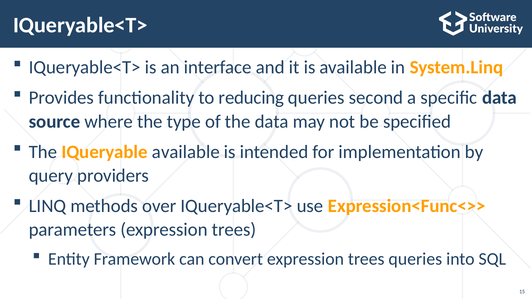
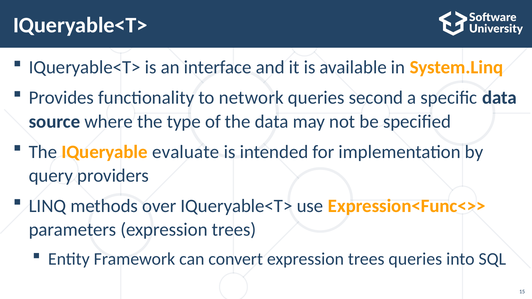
reducing: reducing -> network (251, 98)
IQueryable available: available -> evaluate (186, 152)
